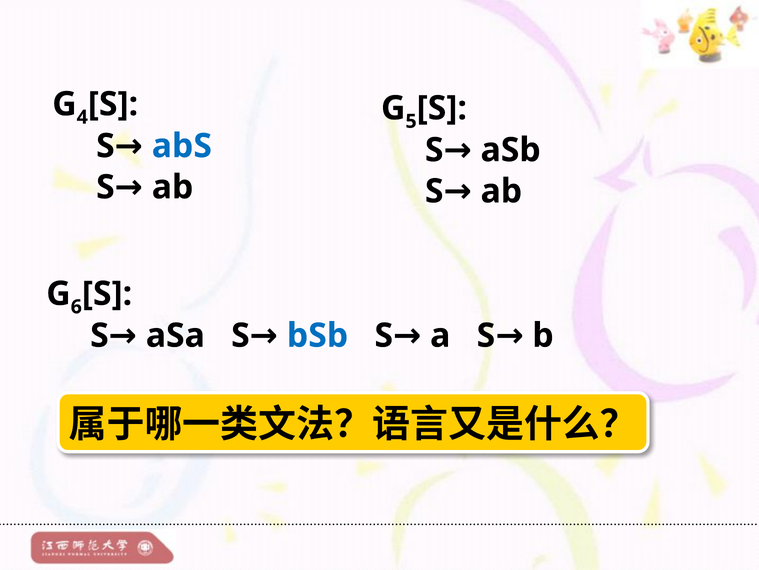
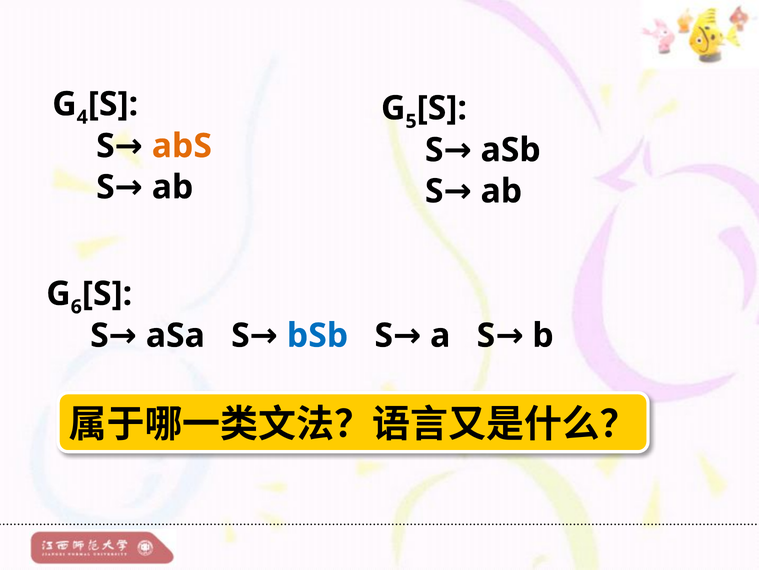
abS colour: blue -> orange (182, 146)
